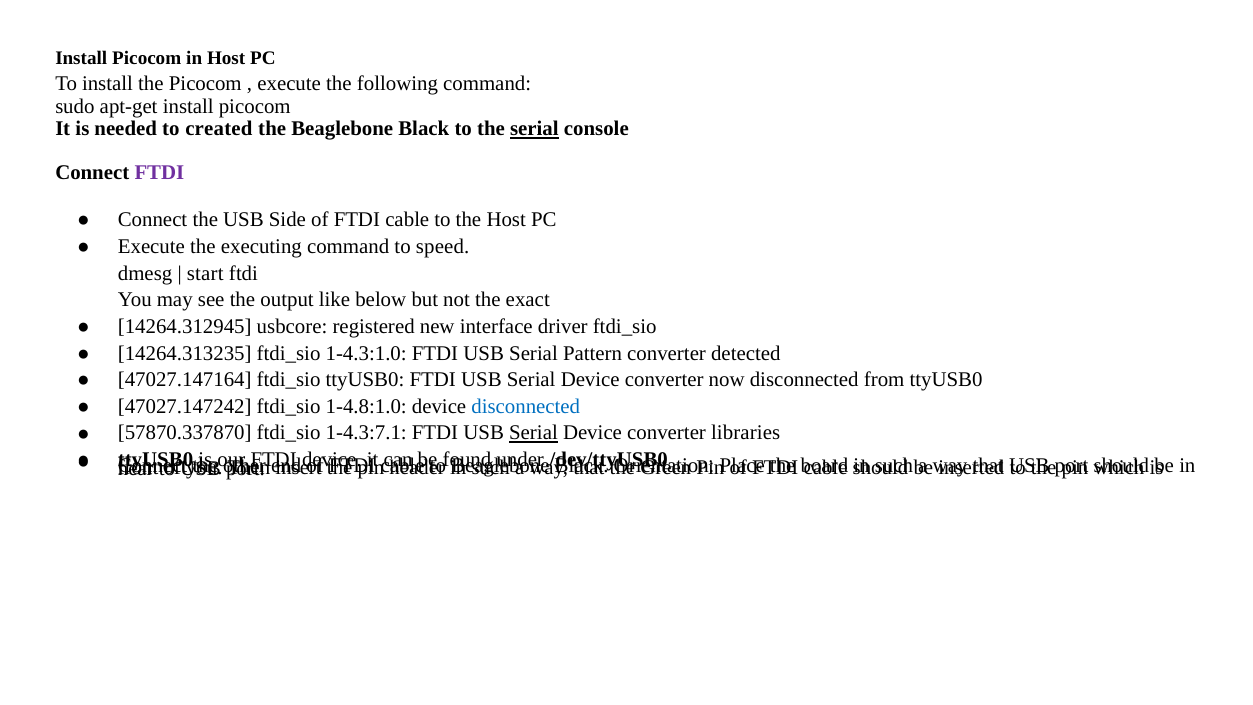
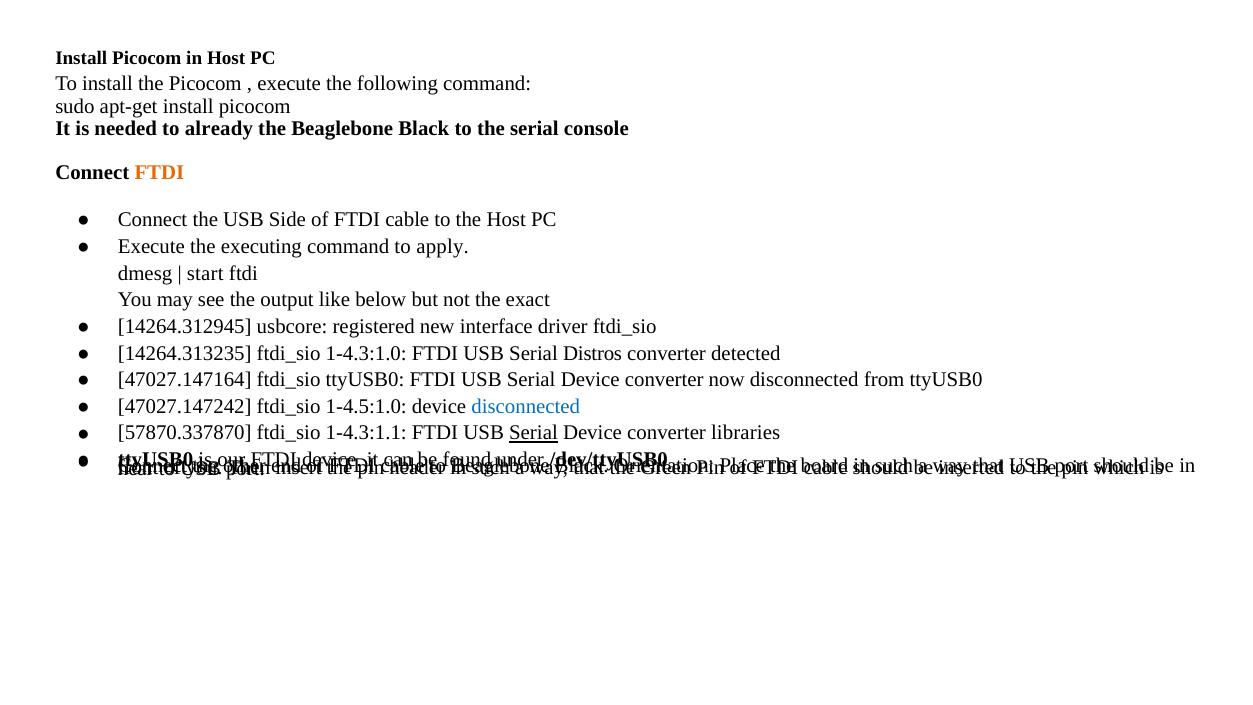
created: created -> already (219, 129)
serial underline: present -> none (534, 129)
FTDI colour: purple -> orange (159, 172)
speed: speed -> apply (443, 246)
Pattern: Pattern -> Distros (593, 353)
1-4.8:1.0: 1-4.8:1.0 -> 1-4.5:1.0 (366, 406)
1-4.3:7.1: 1-4.3:7.1 -> 1-4.3:1.1 (366, 433)
